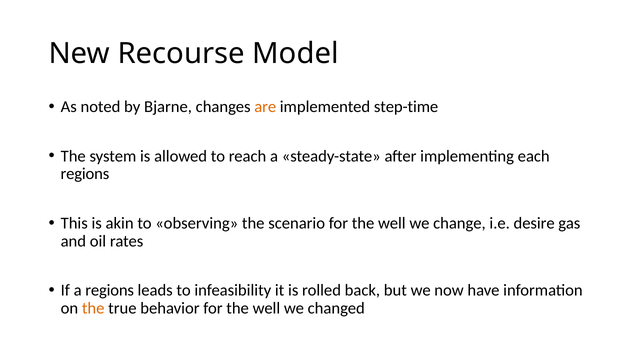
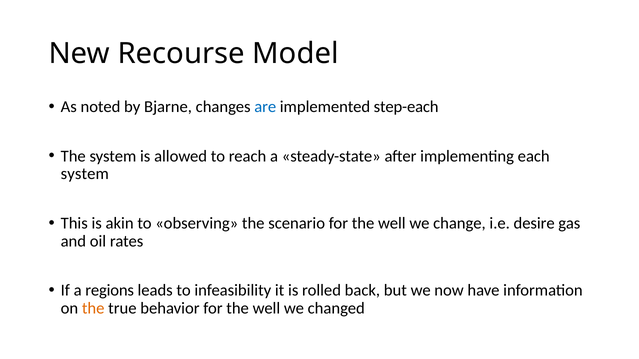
are colour: orange -> blue (265, 107)
step-time: step-time -> step-each (406, 107)
regions: regions -> system (85, 174)
